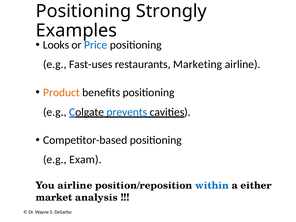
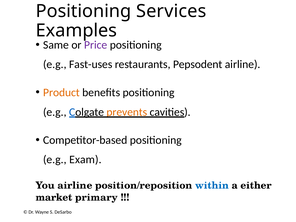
Strongly: Strongly -> Services (171, 11)
Looks: Looks -> Same (56, 45)
Price colour: blue -> purple (96, 45)
Marketing: Marketing -> Pepsodent (198, 64)
prevents colour: blue -> orange (127, 112)
analysis: analysis -> primary (96, 197)
